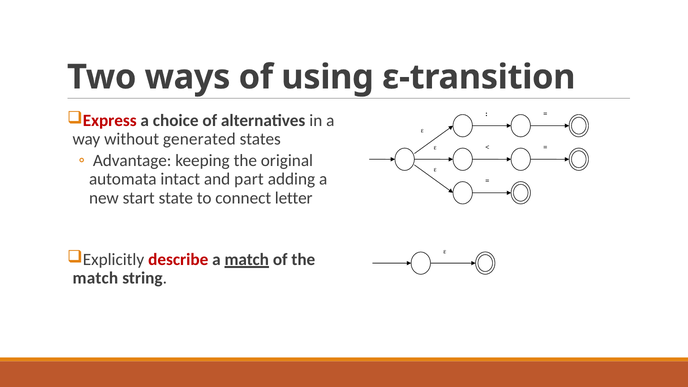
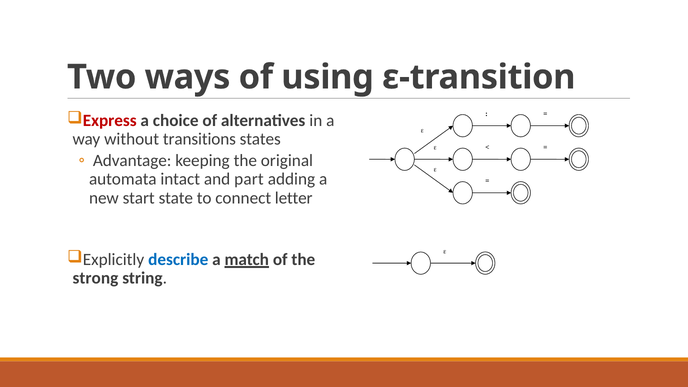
generated: generated -> transitions (199, 139)
describe colour: red -> blue (178, 260)
match: match -> strong (95, 278)
